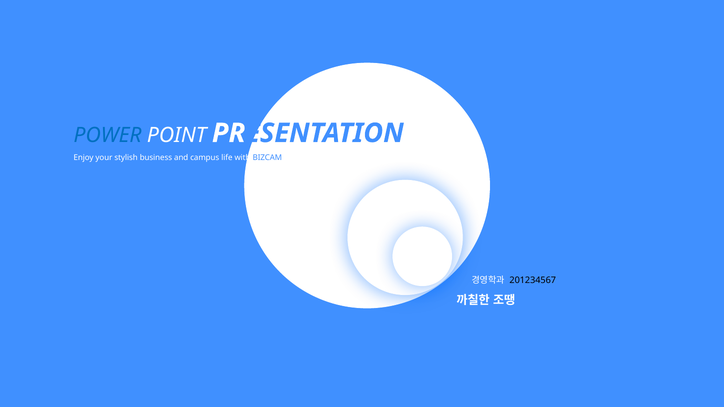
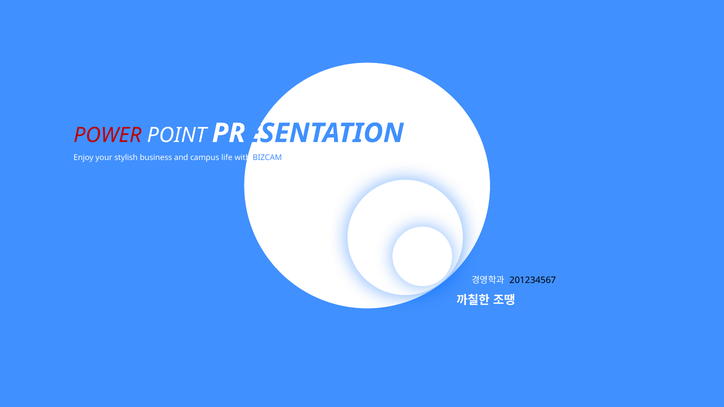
POWER colour: blue -> red (108, 135)
